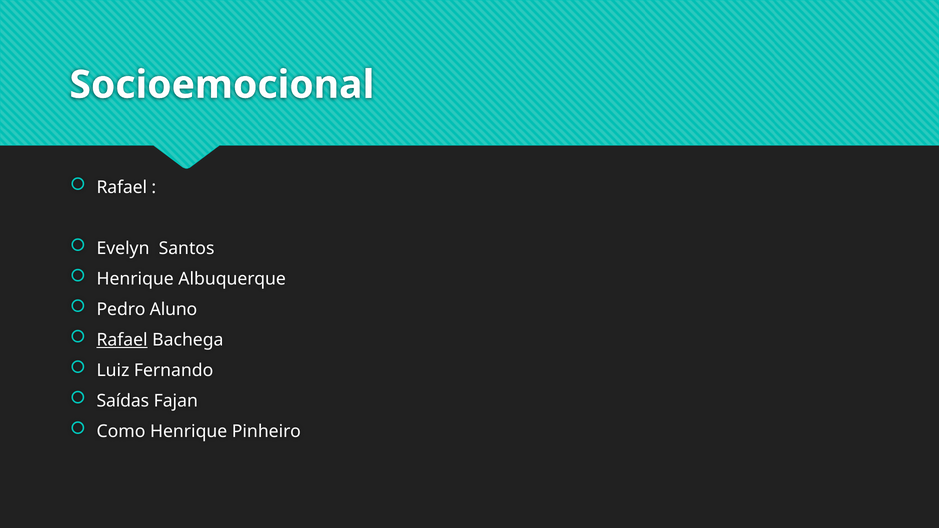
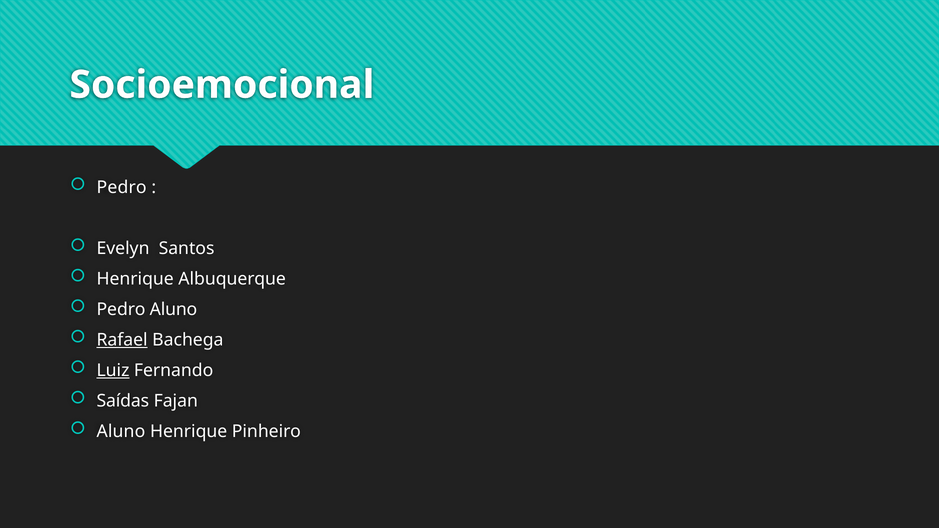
Rafael: Rafael -> Pedro (122, 187)
Luiz underline: none -> present (113, 371)
Como: Como -> Aluno (121, 432)
